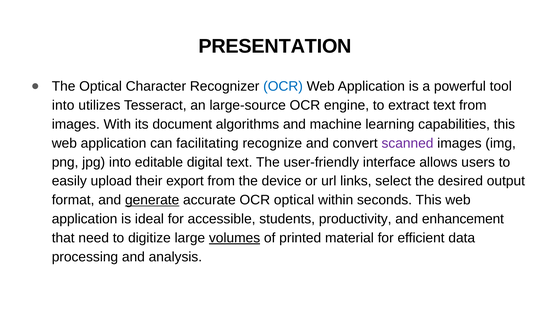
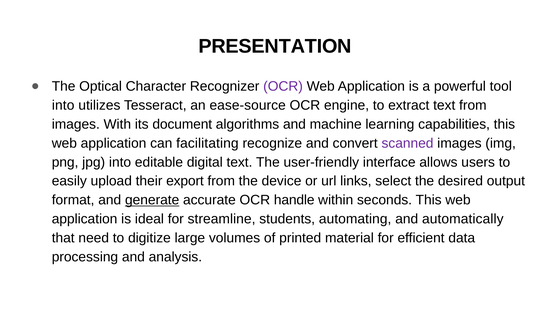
OCR colour: blue -> purple (283, 86)
large-source: large-source -> ease-source (248, 105)
OCR optical: optical -> handle (294, 200)
accessible: accessible -> streamline (222, 219)
productivity: productivity -> automating (355, 219)
enhancement: enhancement -> automatically (463, 219)
volumes underline: present -> none (235, 238)
